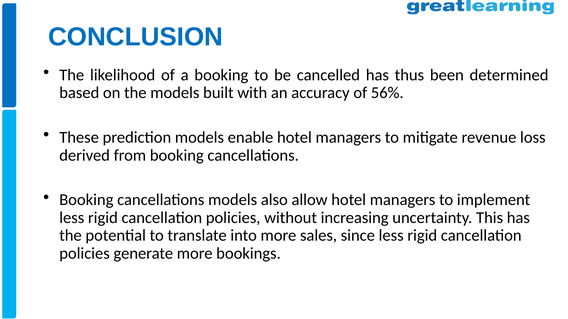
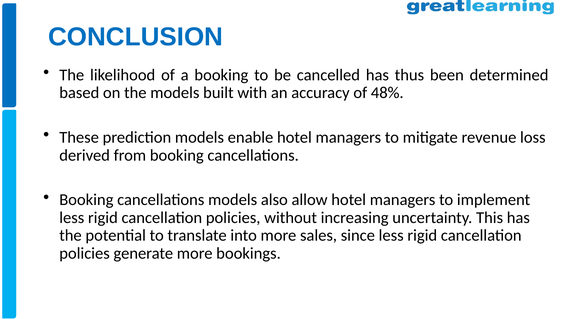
56%: 56% -> 48% (387, 93)
